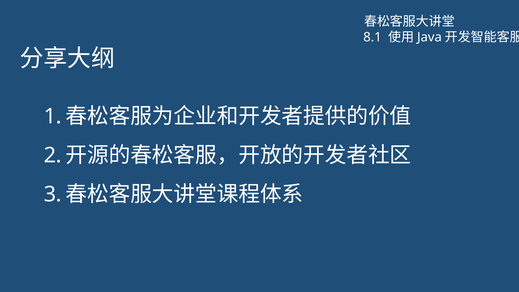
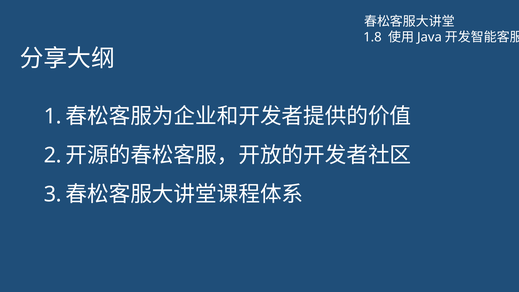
8.1: 8.1 -> 1.8 (372, 37)
